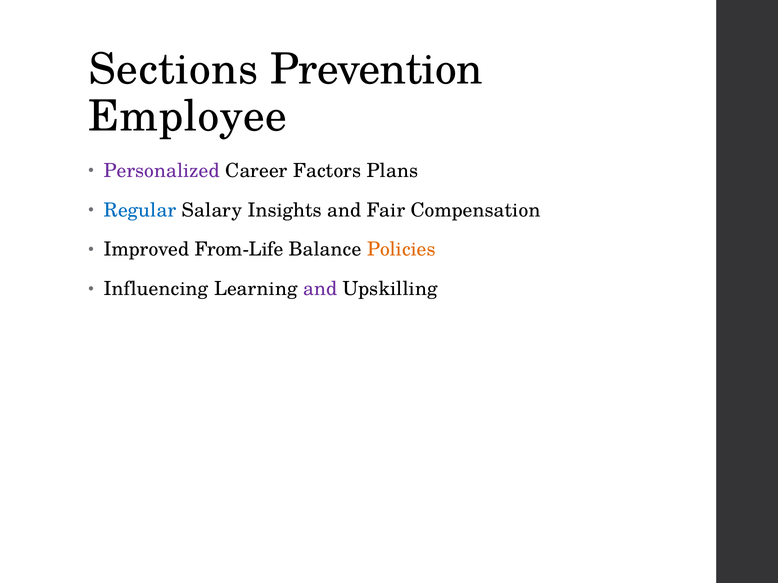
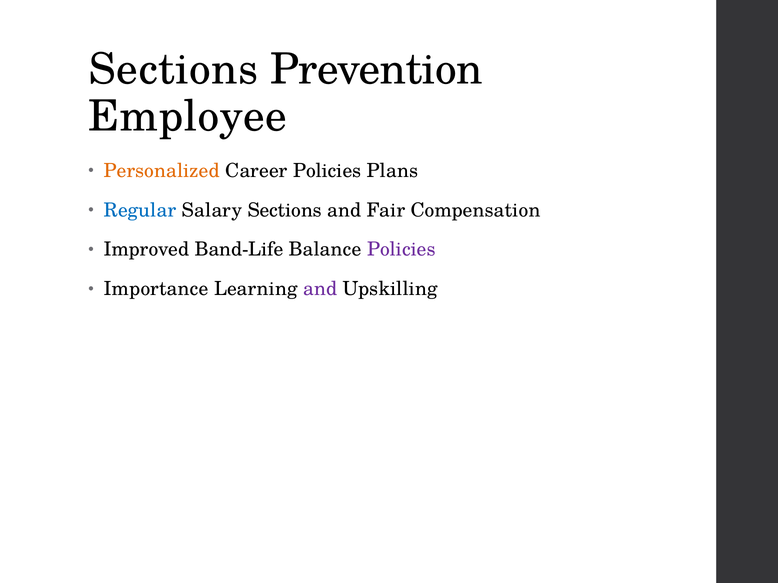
Personalized colour: purple -> orange (162, 171)
Career Factors: Factors -> Policies (327, 171)
Salary Insights: Insights -> Sections (285, 210)
From-Life: From-Life -> Band-Life (239, 250)
Policies colour: orange -> purple (401, 250)
Influencing: Influencing -> Importance (156, 289)
